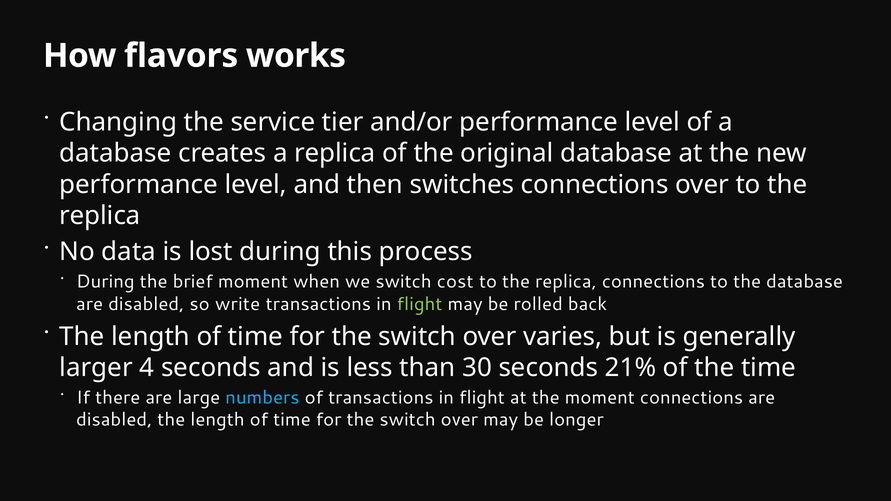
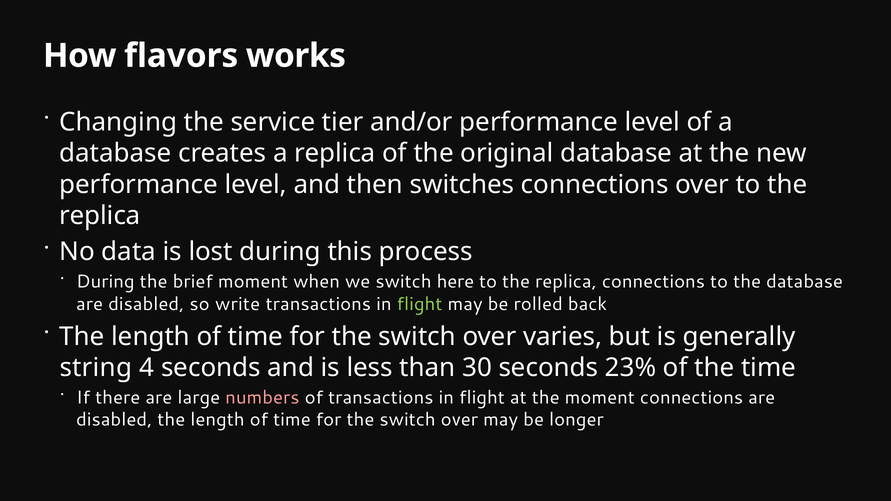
cost: cost -> here (455, 282)
larger: larger -> string (96, 368)
21%: 21% -> 23% (631, 368)
numbers colour: light blue -> pink (262, 398)
